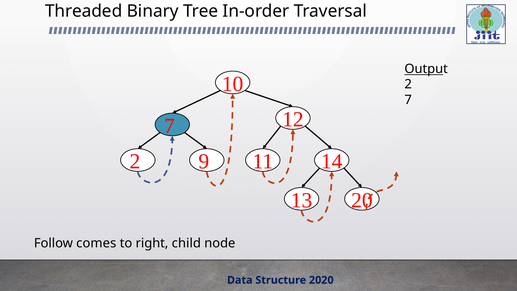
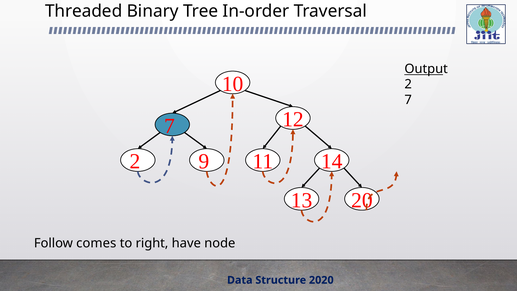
child: child -> have (186, 243)
